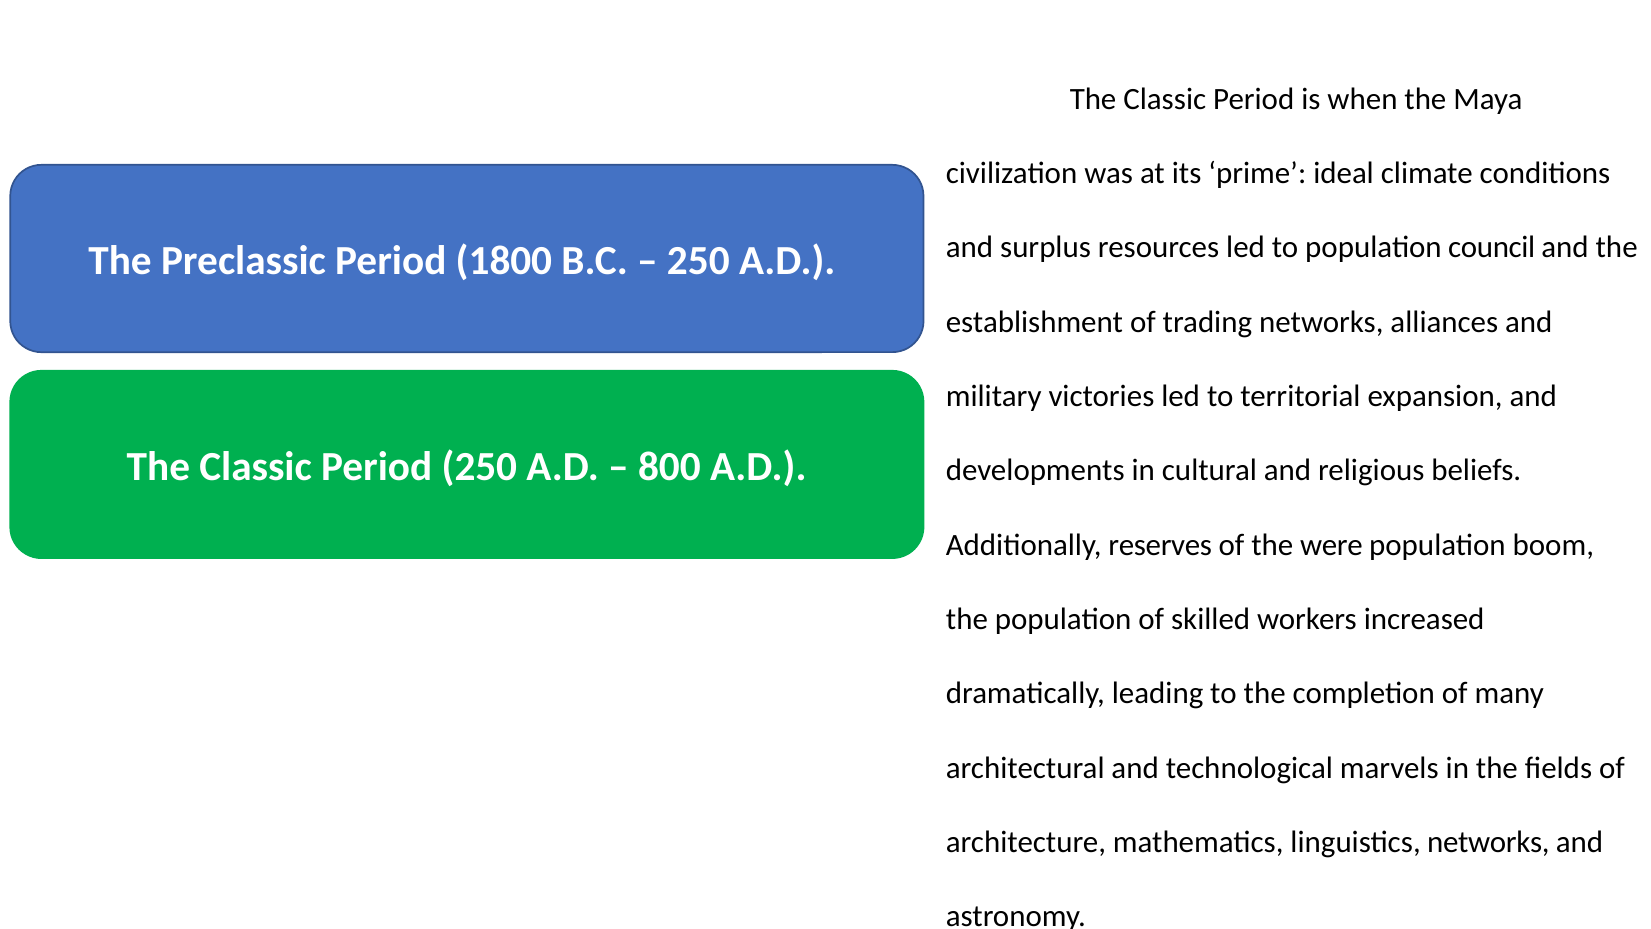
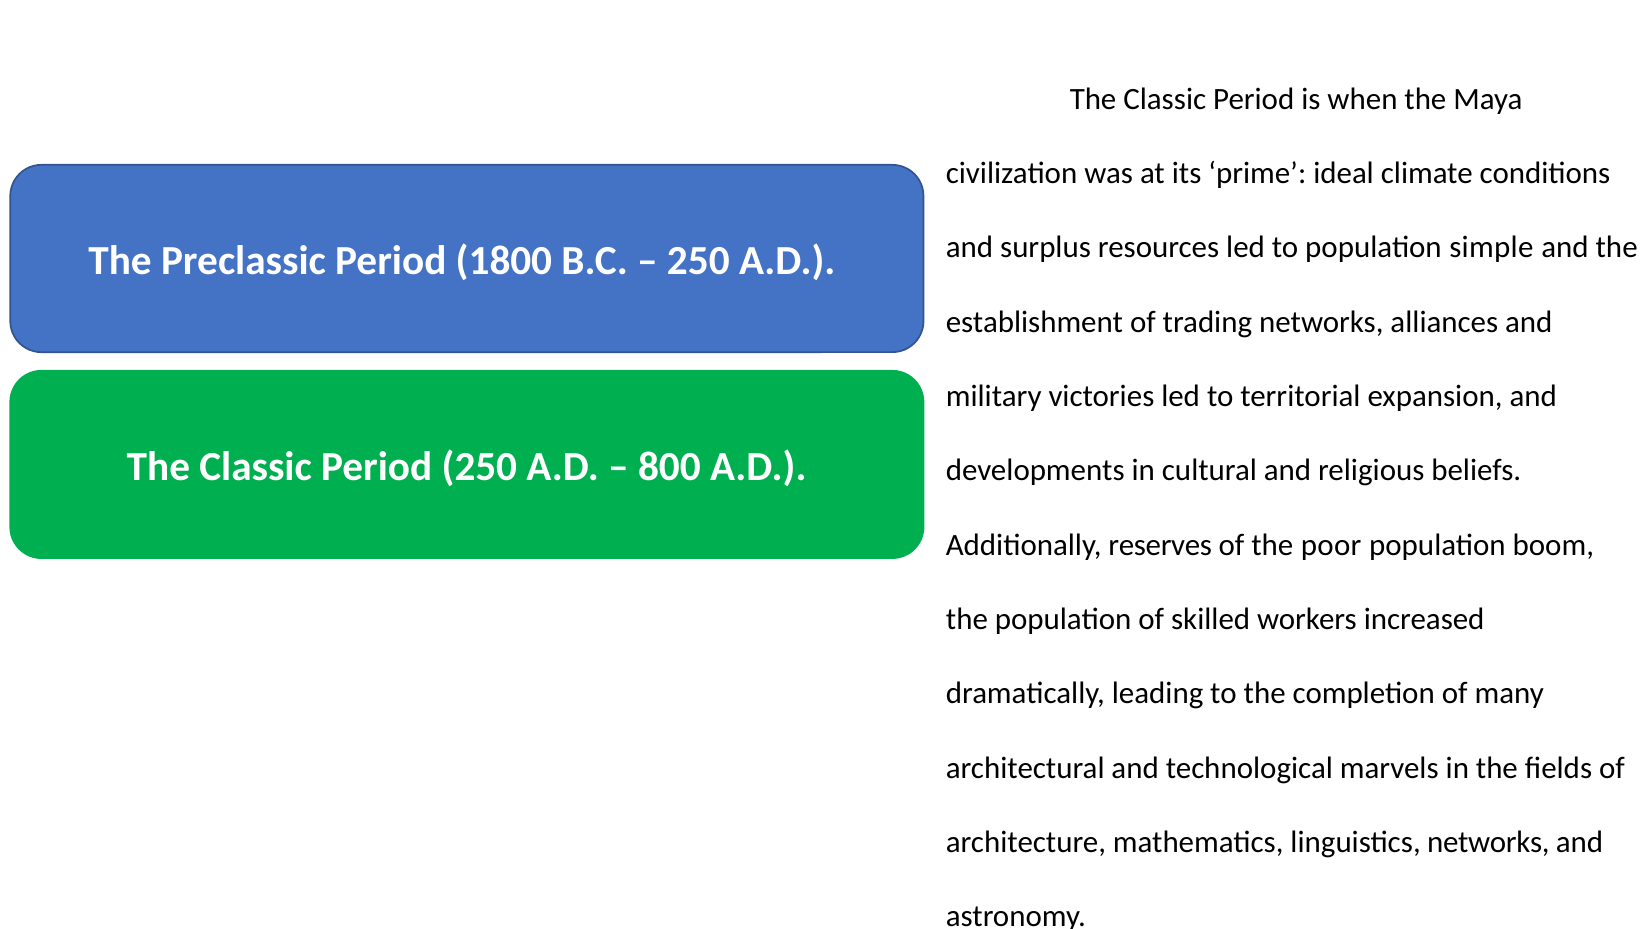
council: council -> simple (1491, 248)
were: were -> poor (1331, 545)
